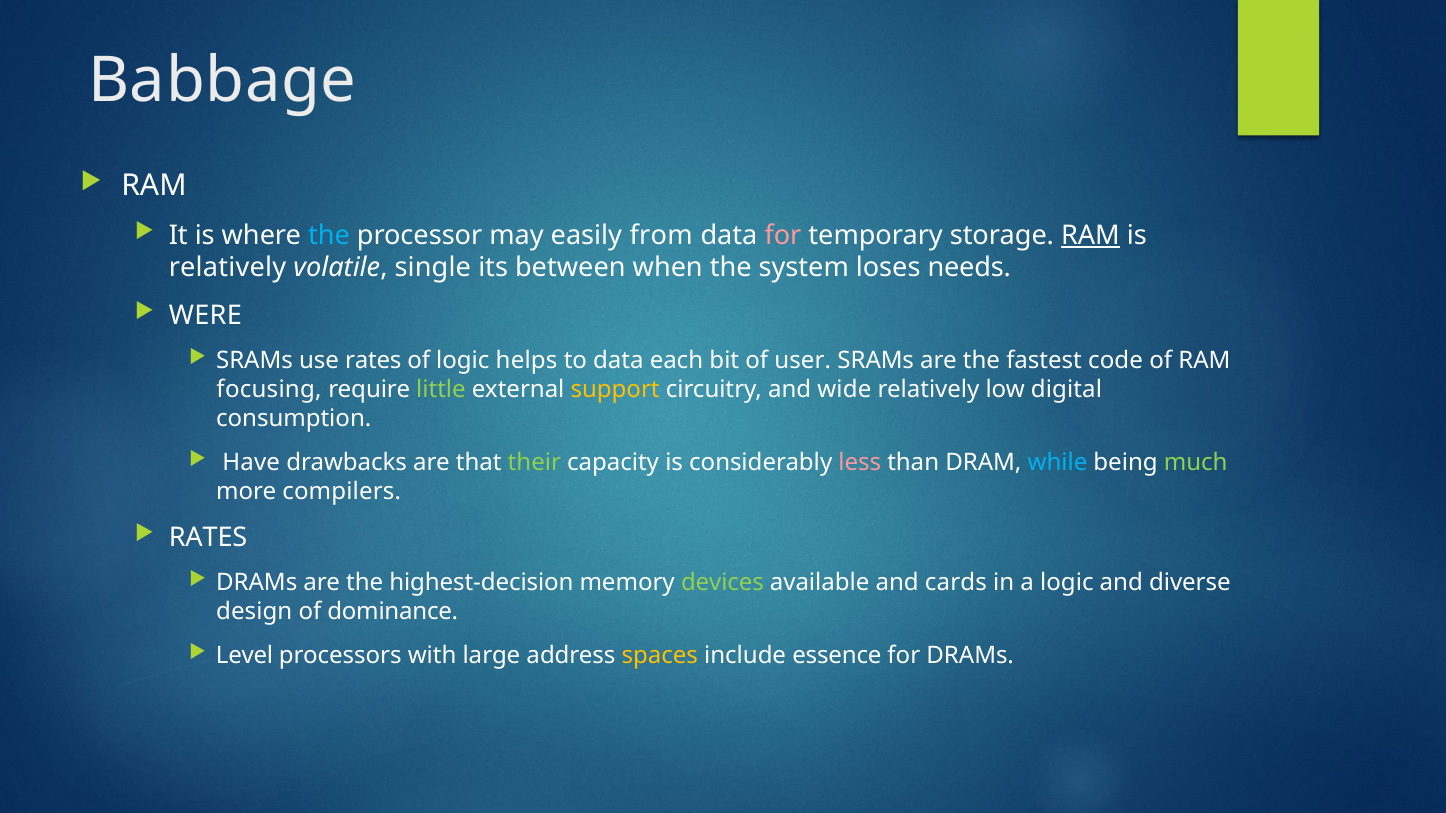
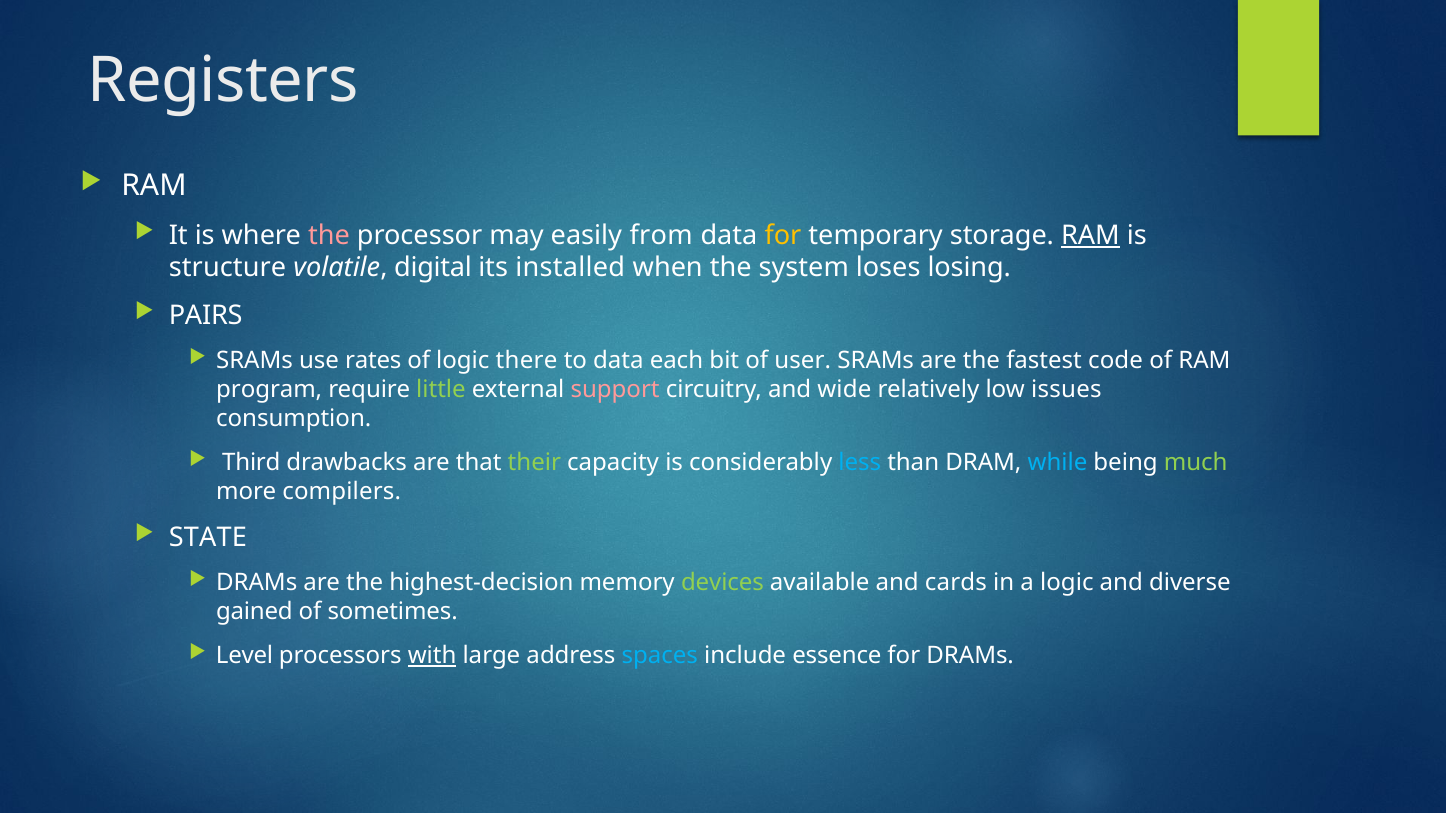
Babbage: Babbage -> Registers (223, 81)
the colour: light blue -> pink (329, 235)
for colour: pink -> yellow (783, 235)
relatively: relatively -> structure (228, 268)
single: single -> digital (433, 268)
between: between -> installed (570, 268)
needs: needs -> losing (969, 268)
WERE: WERE -> PAIRS (206, 315)
helps: helps -> there (527, 361)
focusing: focusing -> program (269, 390)
support colour: yellow -> pink (615, 390)
digital: digital -> issues (1066, 390)
Have: Have -> Third (251, 463)
less colour: pink -> light blue (860, 463)
RATES: RATES -> STATE (208, 538)
design: design -> gained (254, 612)
dominance: dominance -> sometimes (393, 612)
with underline: none -> present (432, 656)
spaces colour: yellow -> light blue (660, 656)
